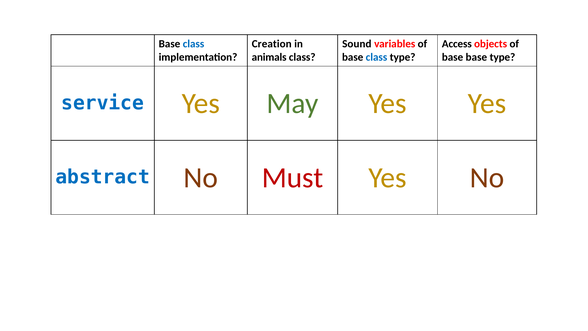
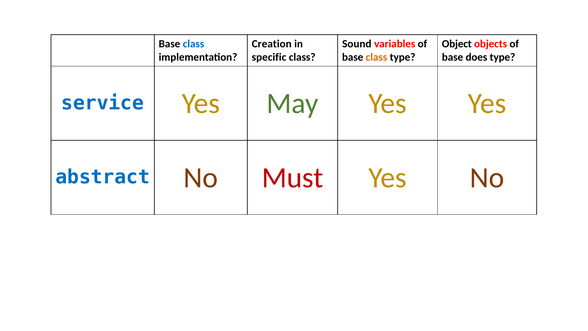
Access: Access -> Object (457, 44)
animals: animals -> specific (269, 57)
class colour: blue -> orange (377, 57)
base base: base -> does (476, 57)
